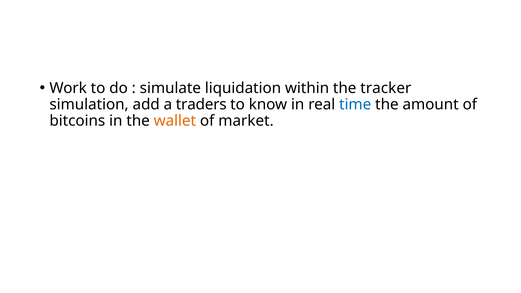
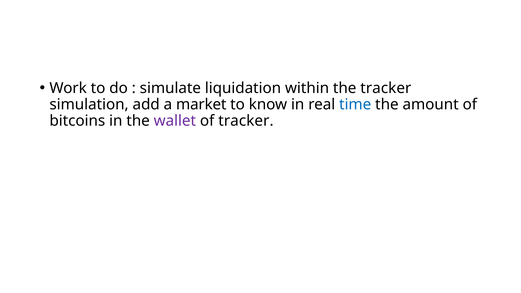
traders: traders -> market (201, 105)
wallet colour: orange -> purple (175, 121)
of market: market -> tracker (246, 121)
